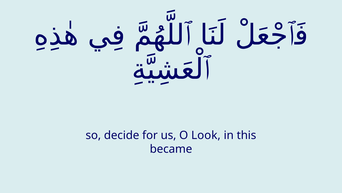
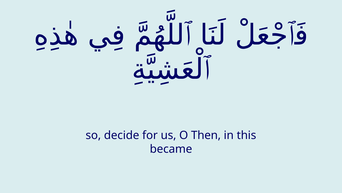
Look: Look -> Then (206, 135)
